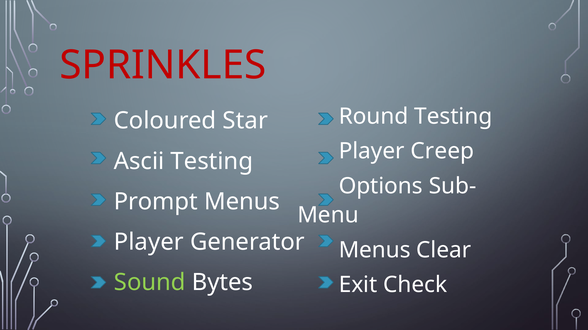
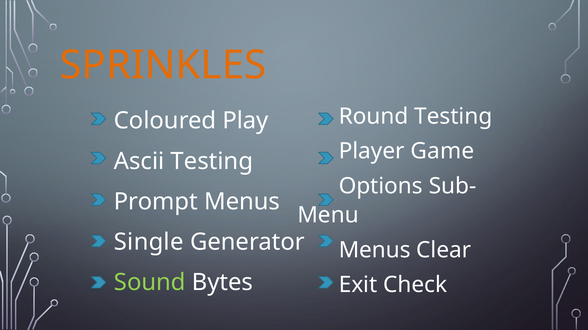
SPRINKLES colour: red -> orange (163, 65)
Star: Star -> Play (245, 121)
Creep: Creep -> Game (442, 151)
Player: Player -> Single (149, 243)
